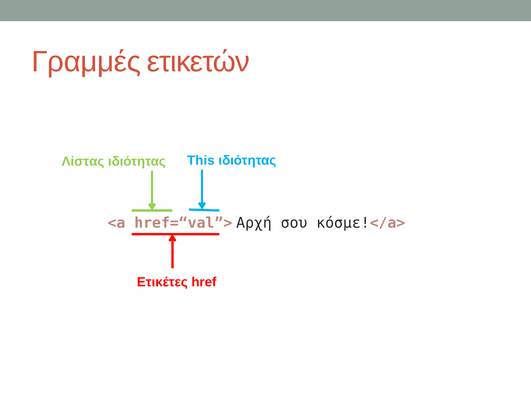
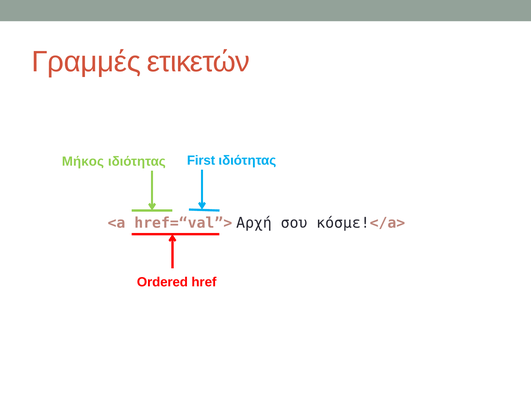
Λίστας: Λίστας -> Μήκος (83, 161)
This: This -> First (201, 160)
Ετικέτες: Ετικέτες -> Ordered (162, 282)
